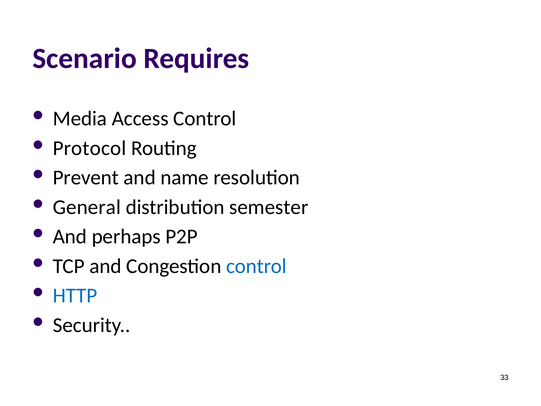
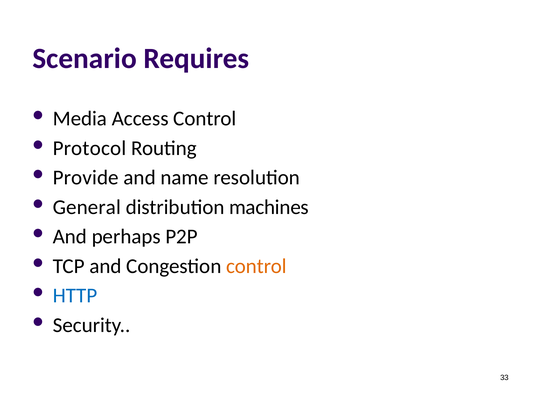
Prevent: Prevent -> Provide (86, 177)
semester: semester -> machines (269, 207)
control colour: blue -> orange (256, 266)
